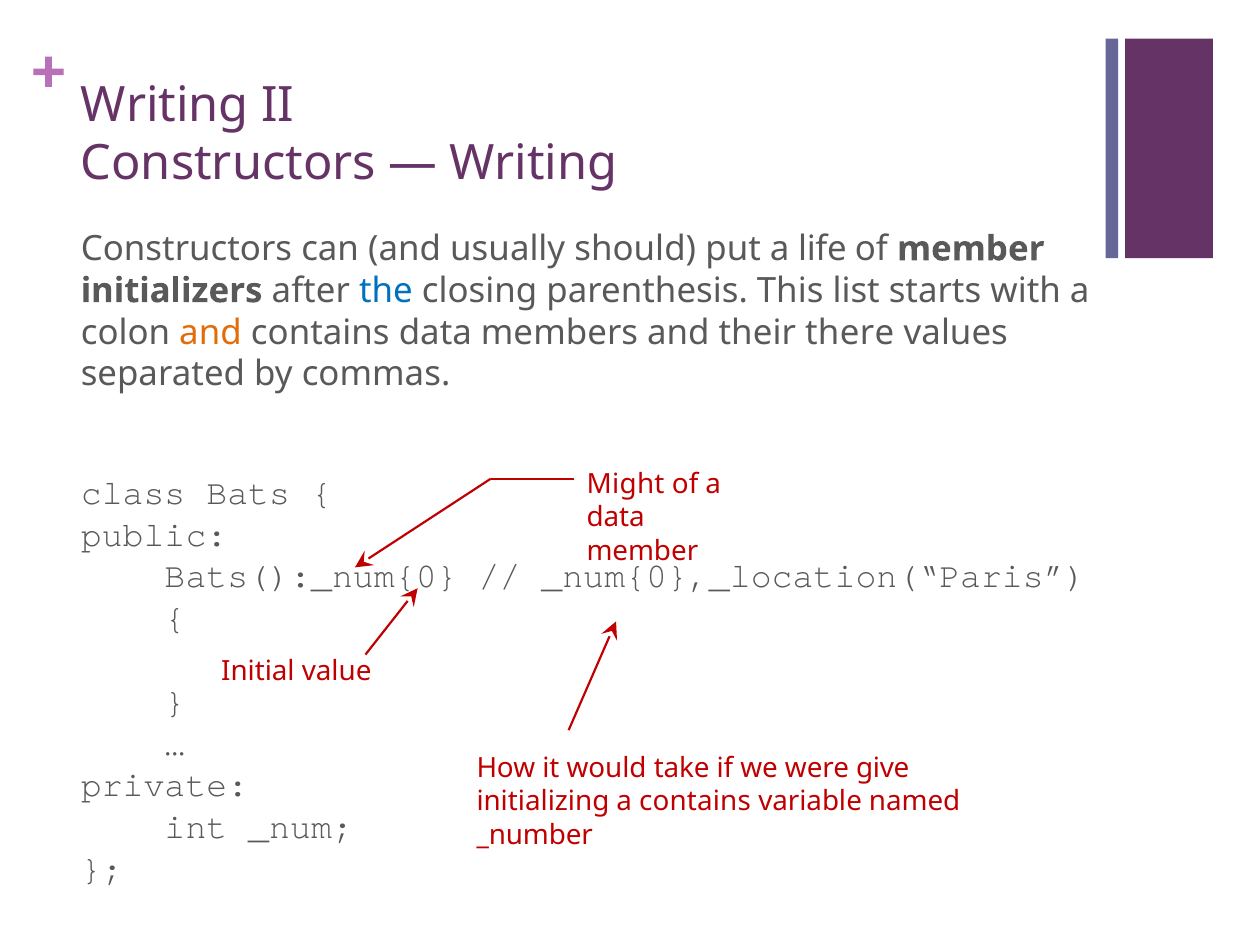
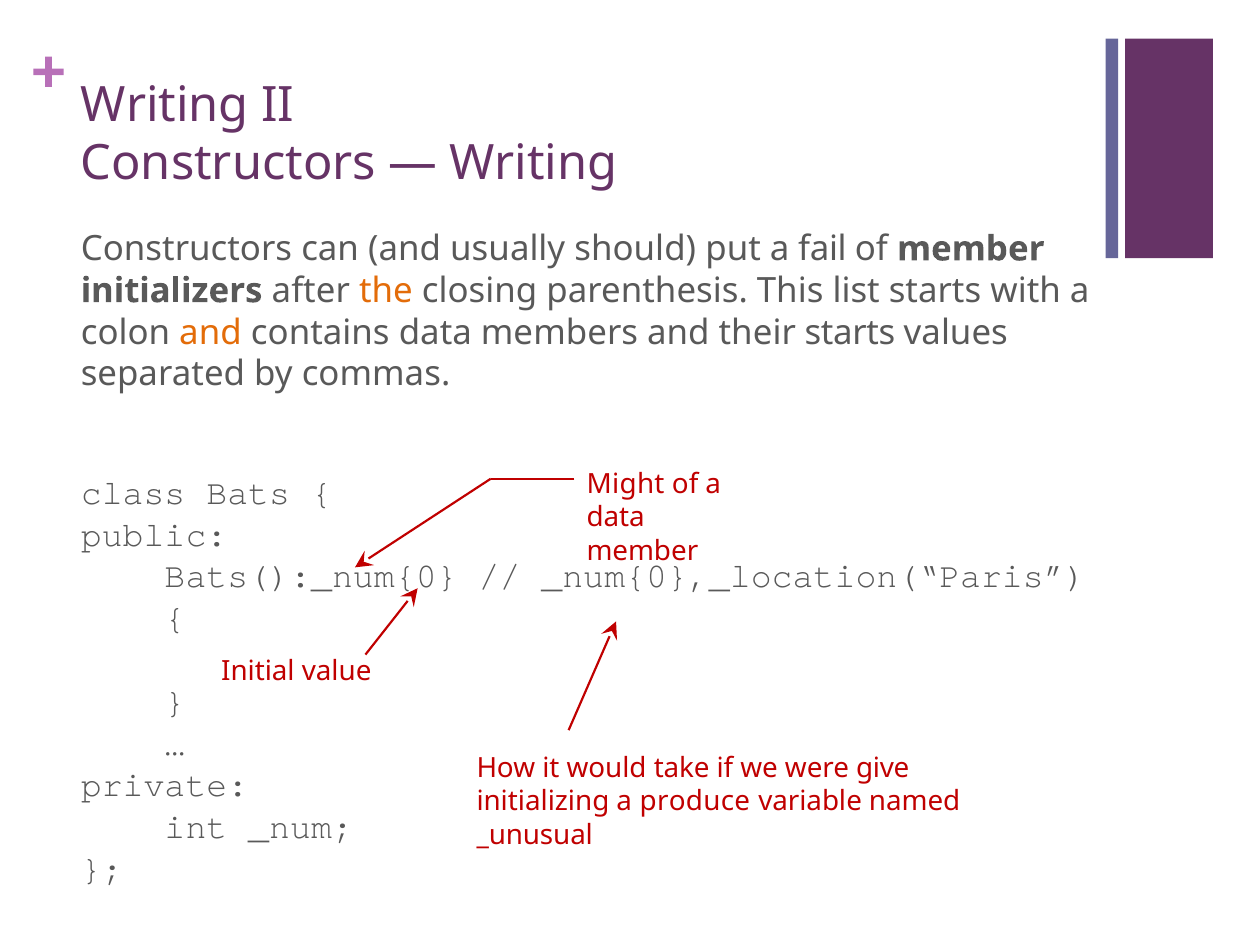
life: life -> fail (822, 249)
the colour: blue -> orange (386, 291)
their there: there -> starts (850, 332)
a contains: contains -> produce (695, 801)
_number: _number -> _unusual (535, 835)
